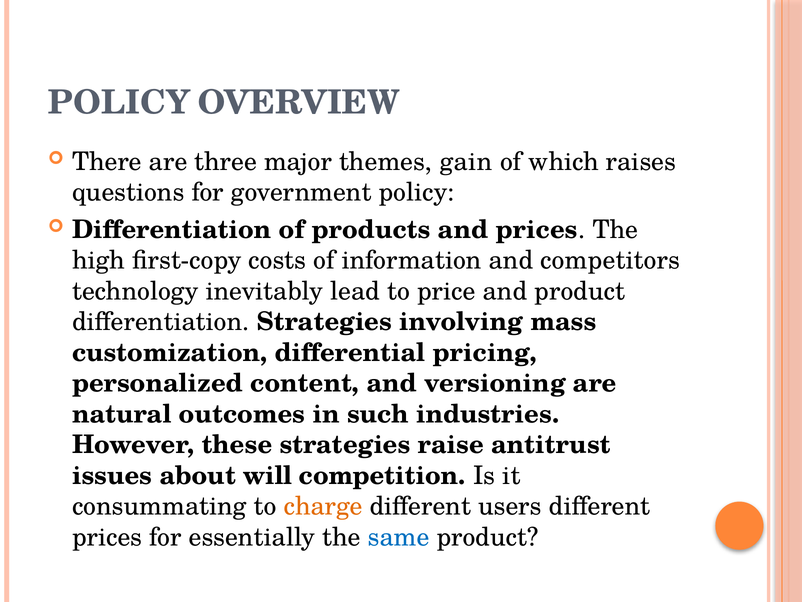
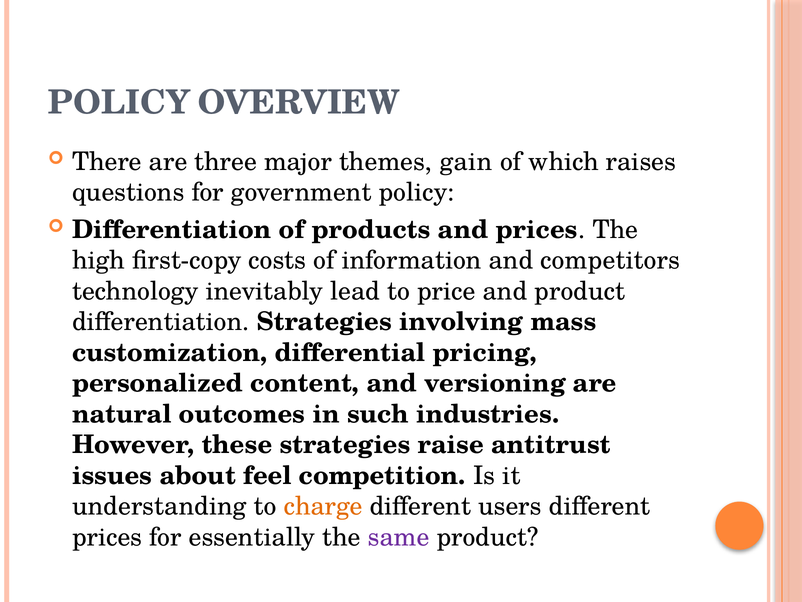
will: will -> feel (267, 475)
consummating: consummating -> understanding (159, 506)
same colour: blue -> purple (399, 537)
